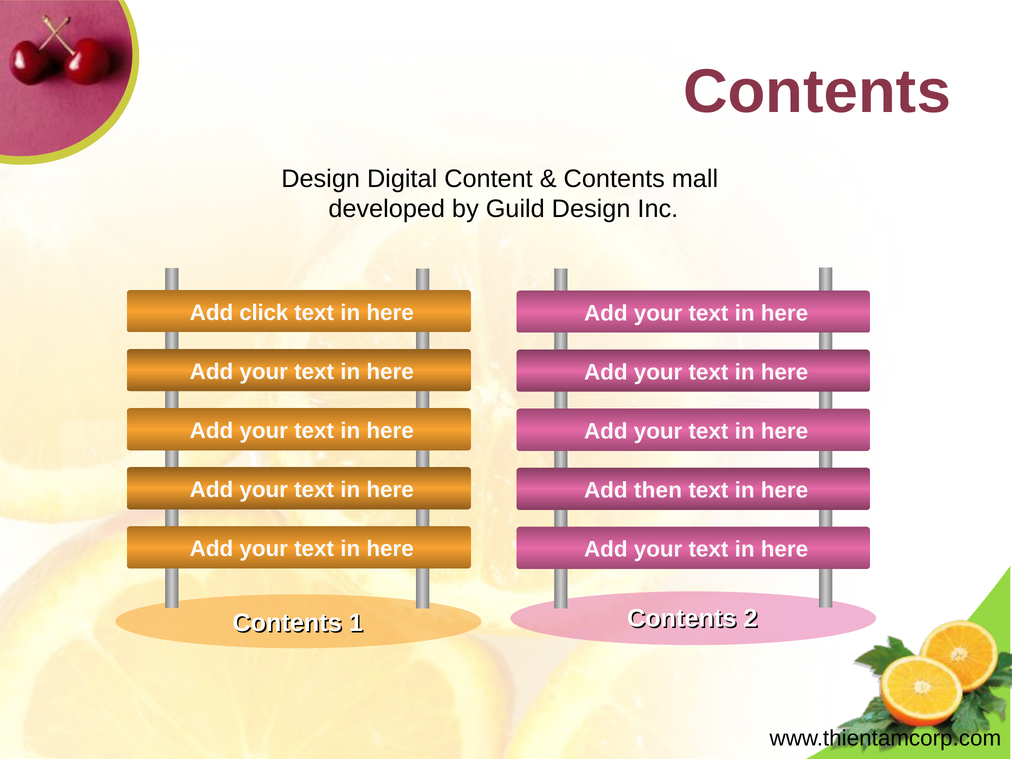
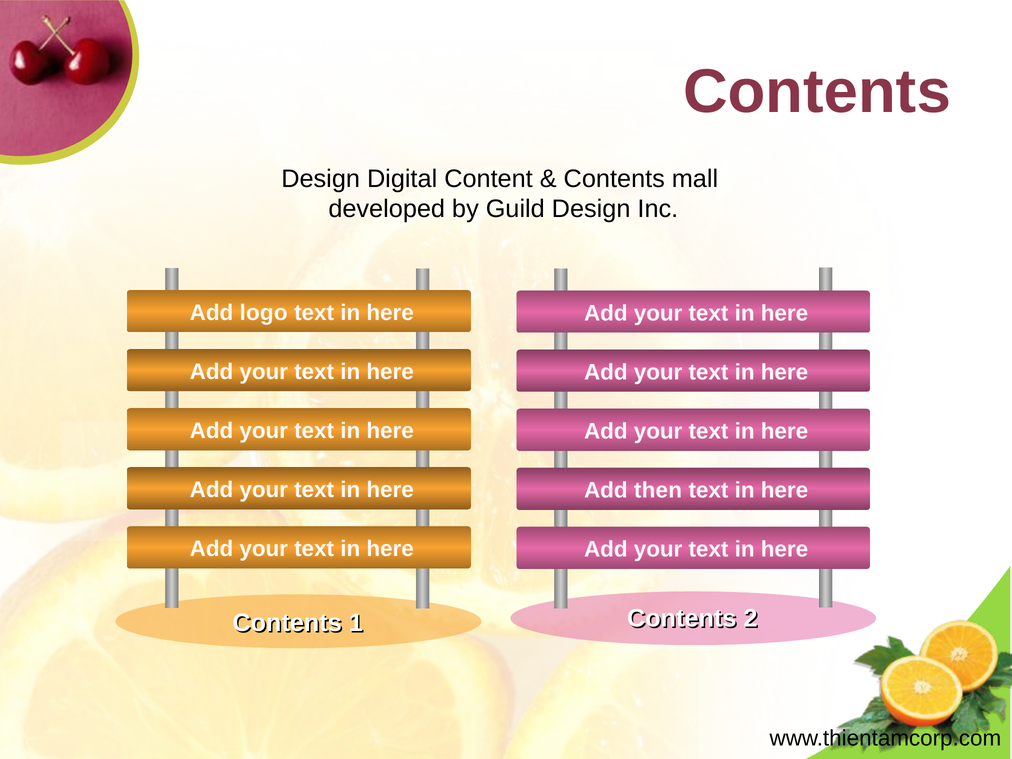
click: click -> logo (264, 313)
